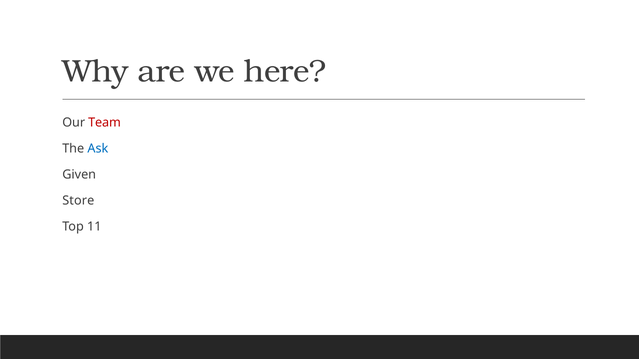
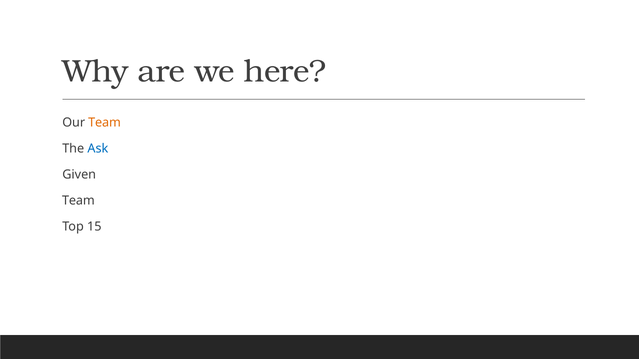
Team colour: red -> orange (104, 123)
Store: Store -> Team (78, 201)
11: 11 -> 15 (94, 227)
